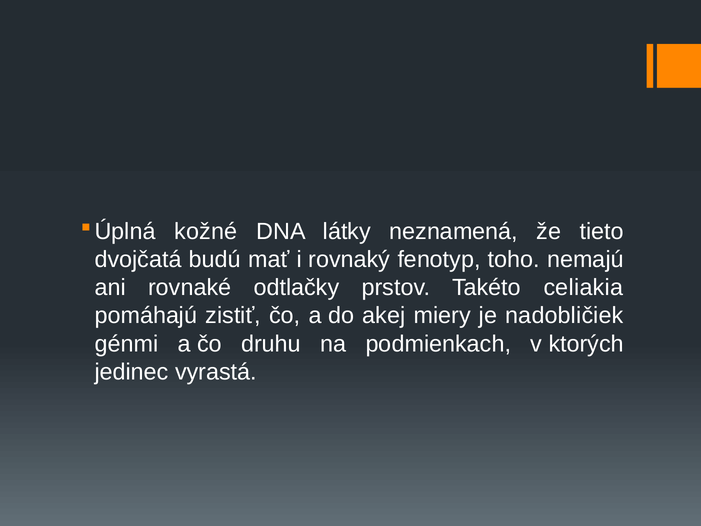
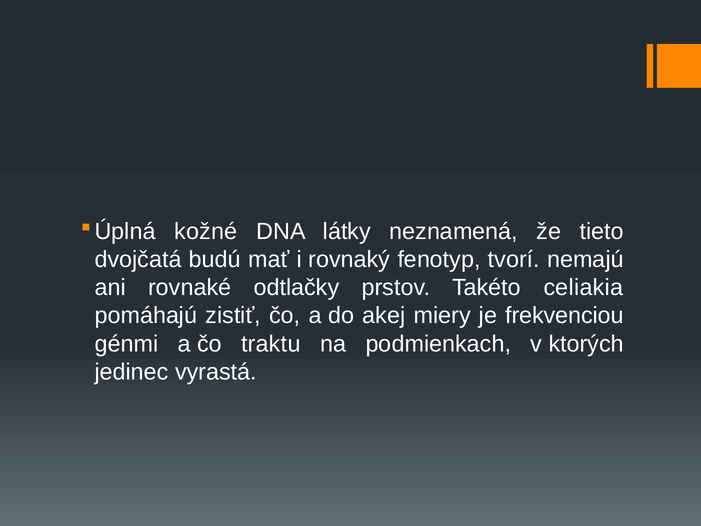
toho: toho -> tvorí (514, 260)
nadobličiek: nadobličiek -> frekvenciou (565, 316)
druhu: druhu -> traktu (271, 344)
